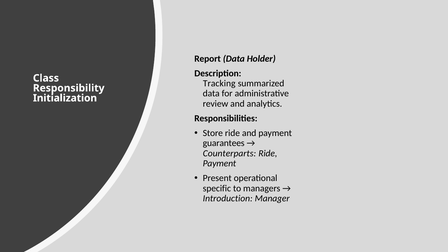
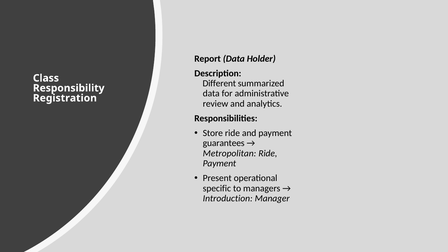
Tracking: Tracking -> Different (219, 83)
Initialization: Initialization -> Registration (65, 98)
Counterparts: Counterparts -> Metropolitan (230, 153)
